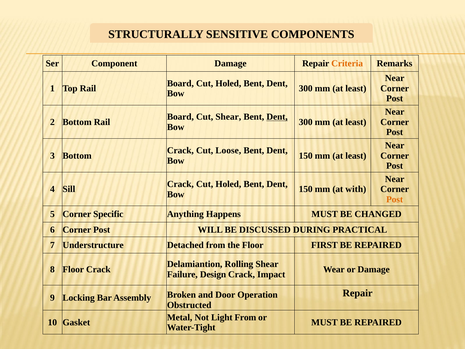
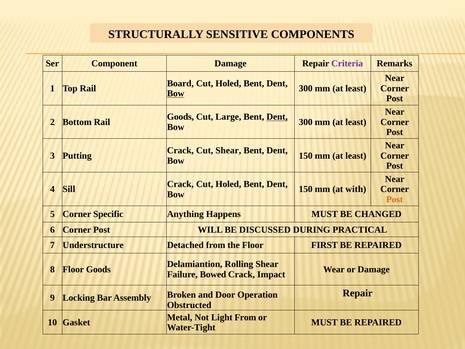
Criteria colour: orange -> purple (347, 63)
Bow underline: none -> present (176, 93)
Board: Board -> Goods (180, 117)
Cut Shear: Shear -> Large (228, 117)
Cut Loose: Loose -> Shear (228, 150)
3 Bottom: Bottom -> Putting (77, 156)
Floor Crack: Crack -> Goods (98, 269)
Design: Design -> Bowed (213, 274)
